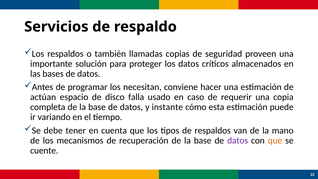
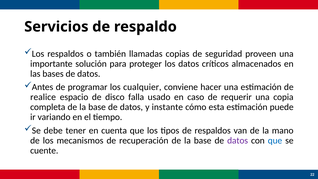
necesitan: necesitan -> cualquier (142, 87)
actúan: actúan -> realice (43, 97)
que colour: orange -> blue (275, 140)
